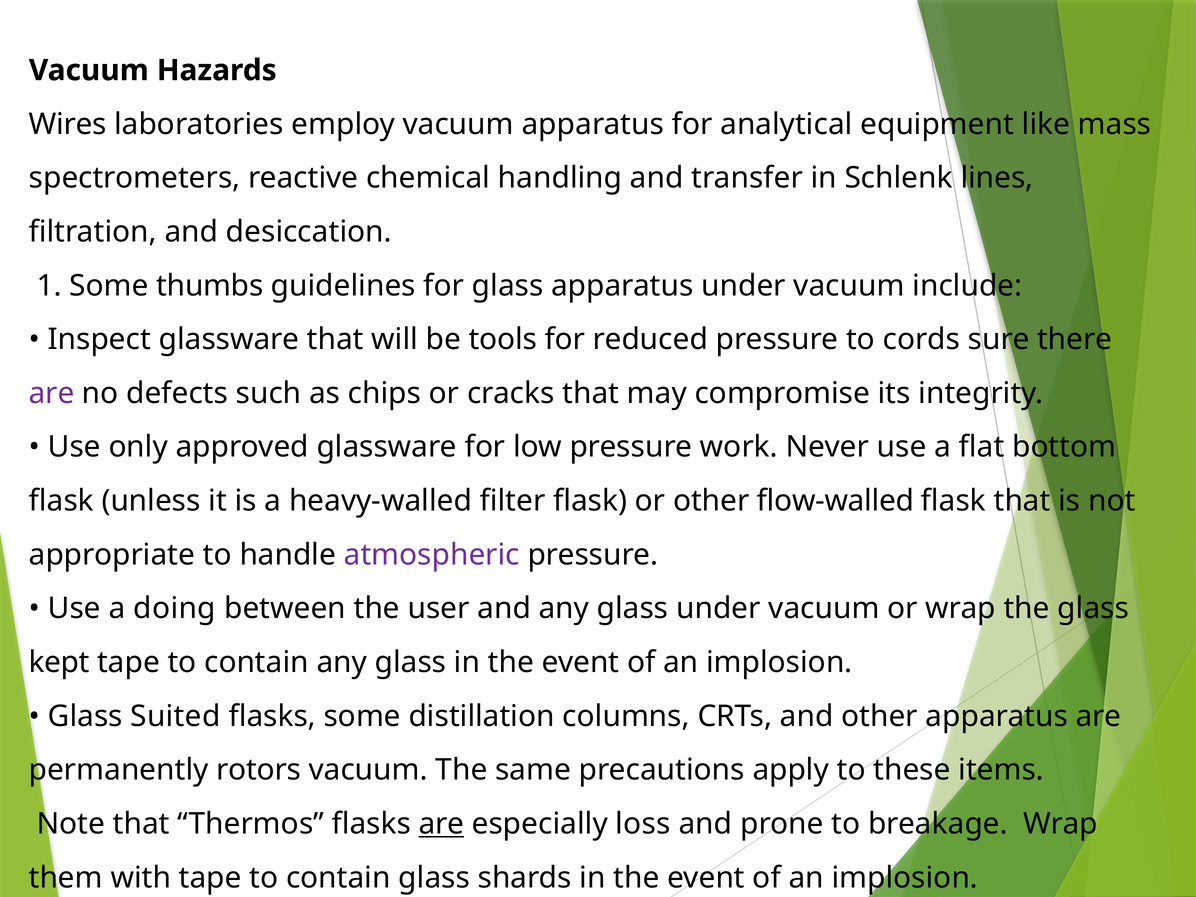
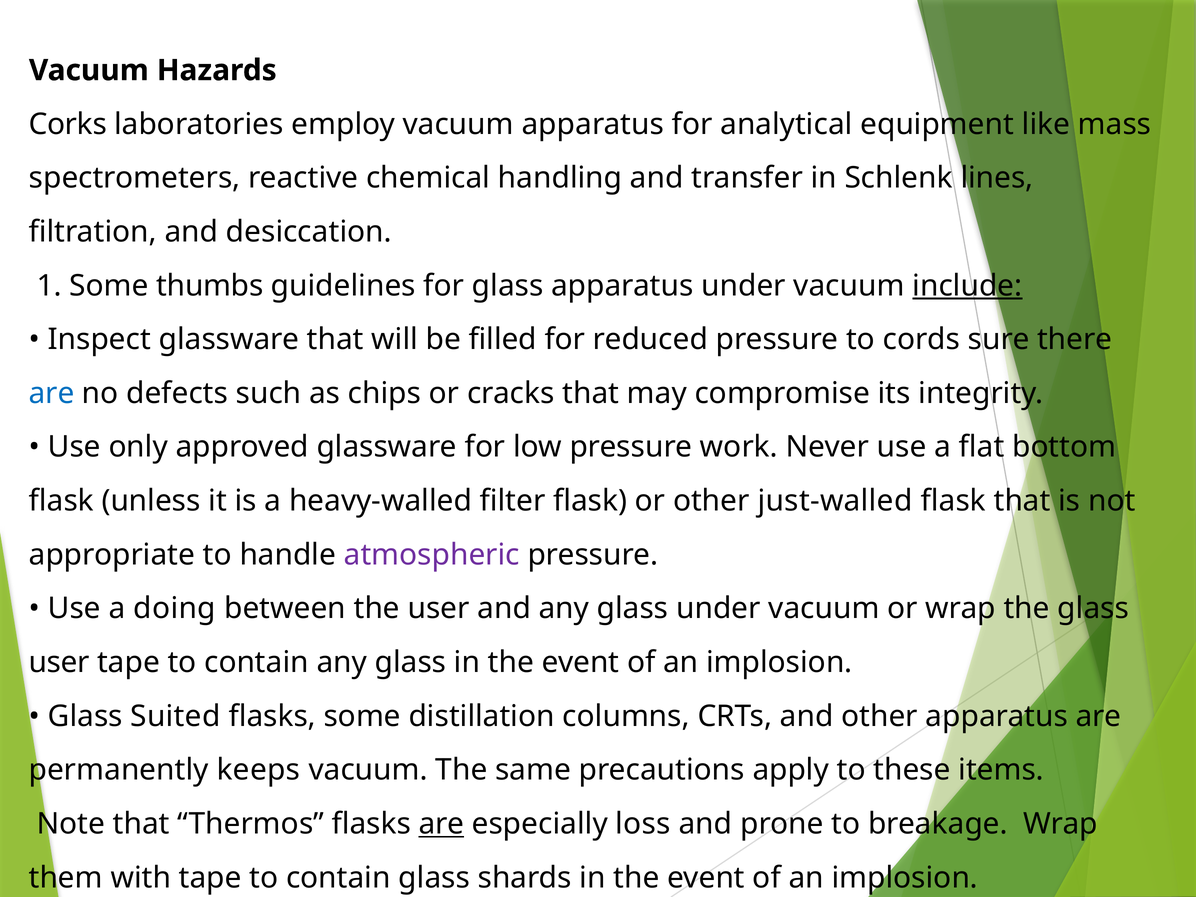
Wires: Wires -> Corks (68, 124)
include underline: none -> present (967, 286)
tools: tools -> filled (503, 339)
are colour: purple -> blue (52, 393)
flow-walled: flow-walled -> just-walled (835, 501)
kept: kept -> user (59, 662)
rotors: rotors -> keeps (258, 770)
